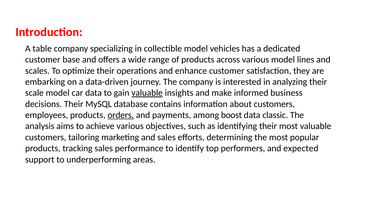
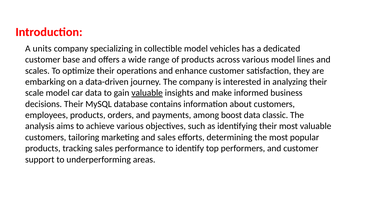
table: table -> units (42, 48)
orders underline: present -> none (121, 115)
and expected: expected -> customer (301, 148)
